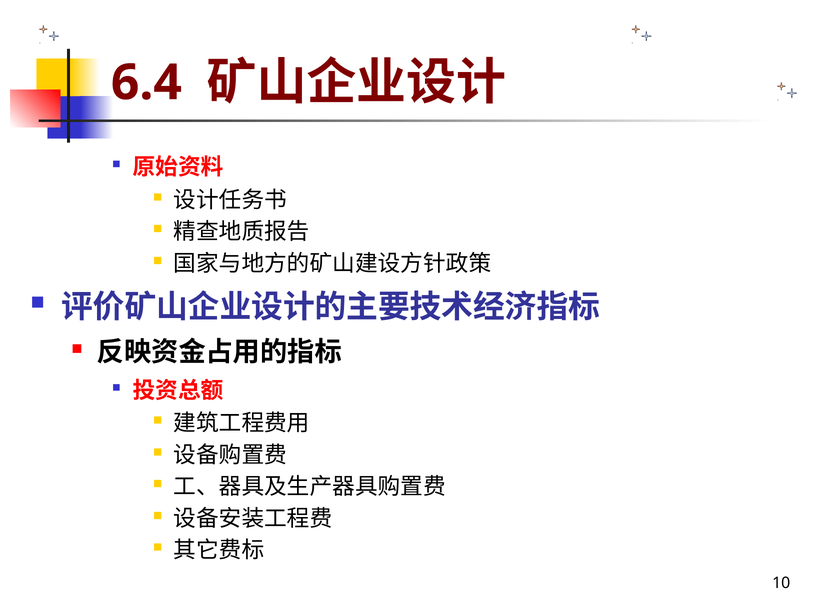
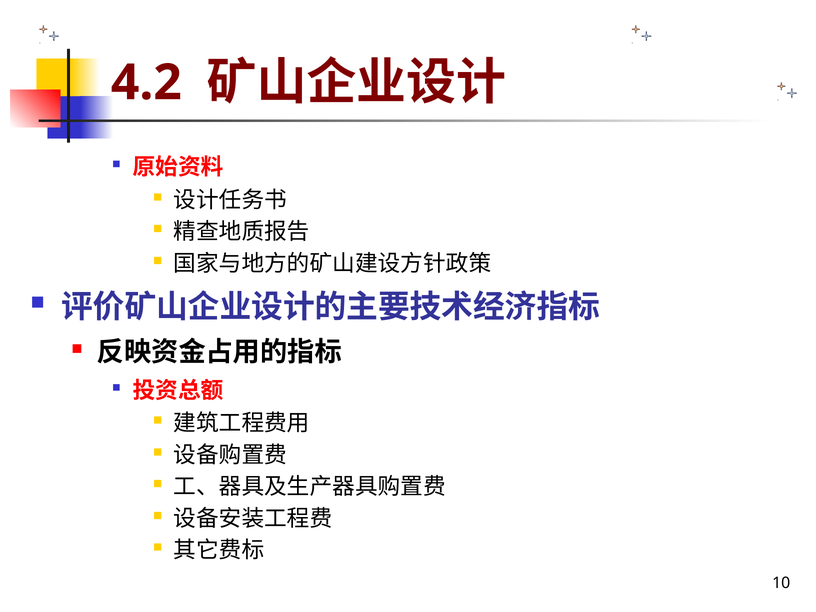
6.4: 6.4 -> 4.2 (146, 83)
